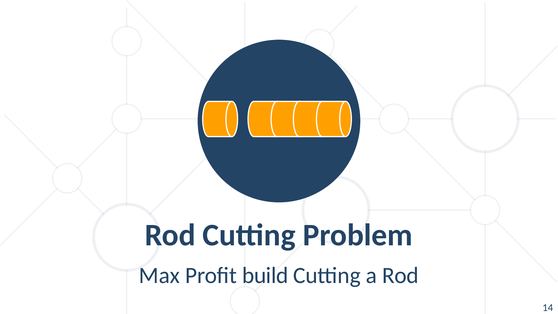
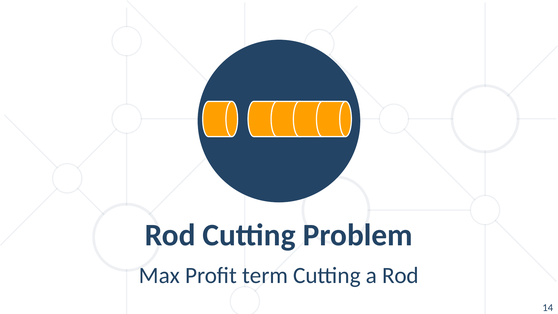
build: build -> term (265, 276)
